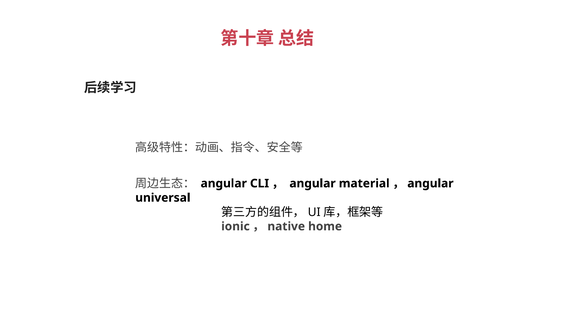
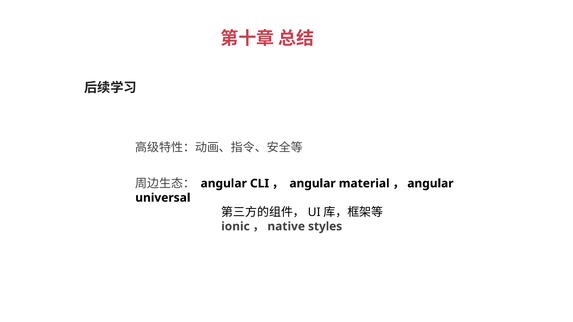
home: home -> styles (325, 227)
